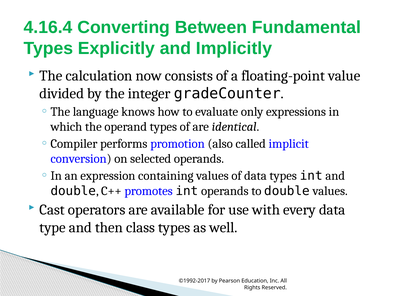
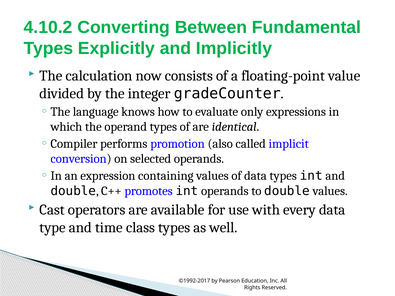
4.16.4: 4.16.4 -> 4.10.2 (48, 27)
then: then -> time (109, 228)
